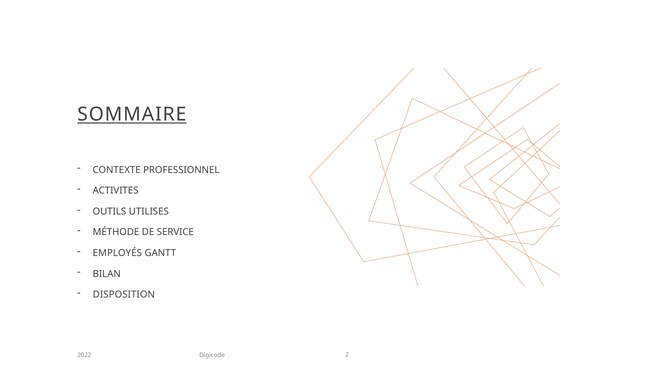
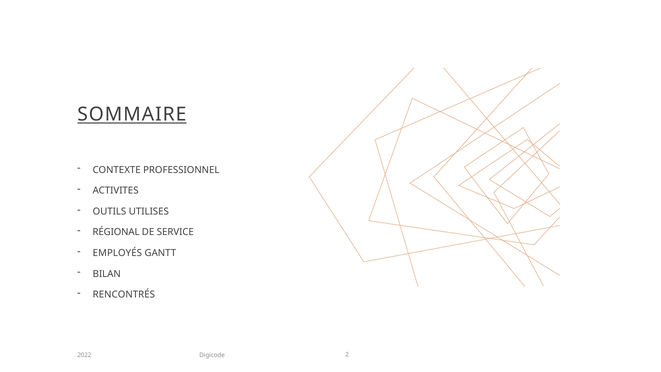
MÉTHODE: MÉTHODE -> RÉGIONAL (116, 232)
DISPOSITION: DISPOSITION -> RENCONTRÉS (124, 295)
